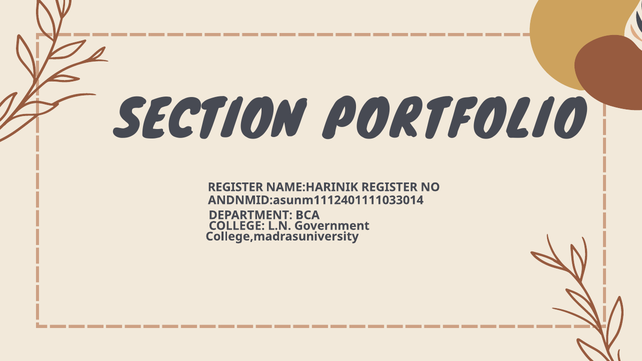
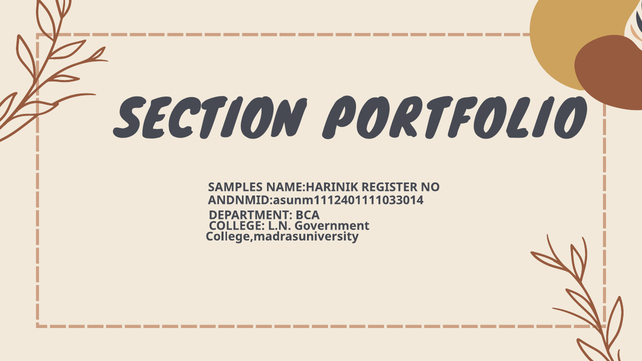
REGISTER: REGISTER -> SAMPLES (235, 187)
